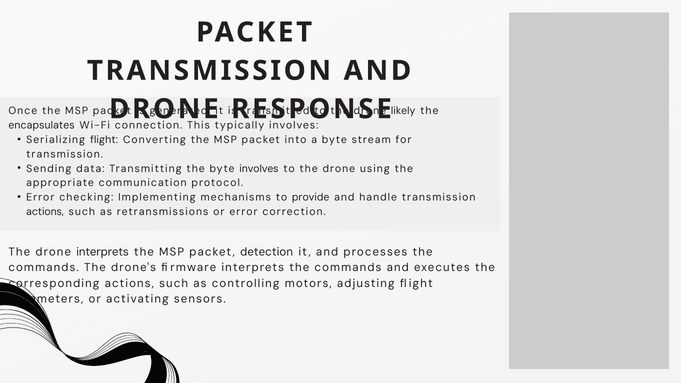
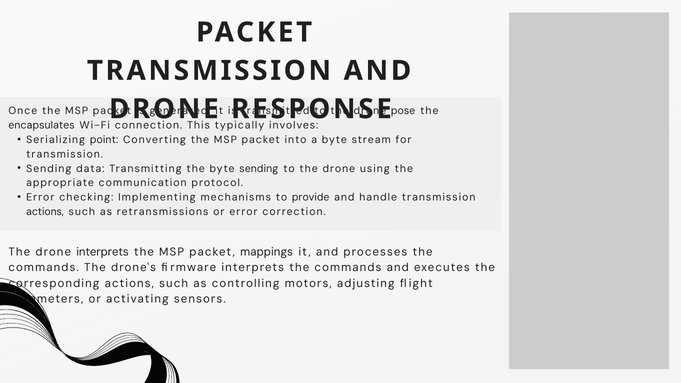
likely: likely -> pose (403, 111)
Serializing flight: flight -> point (104, 140)
byte involves: involves -> sending (259, 169)
detection: detection -> mappings (267, 252)
